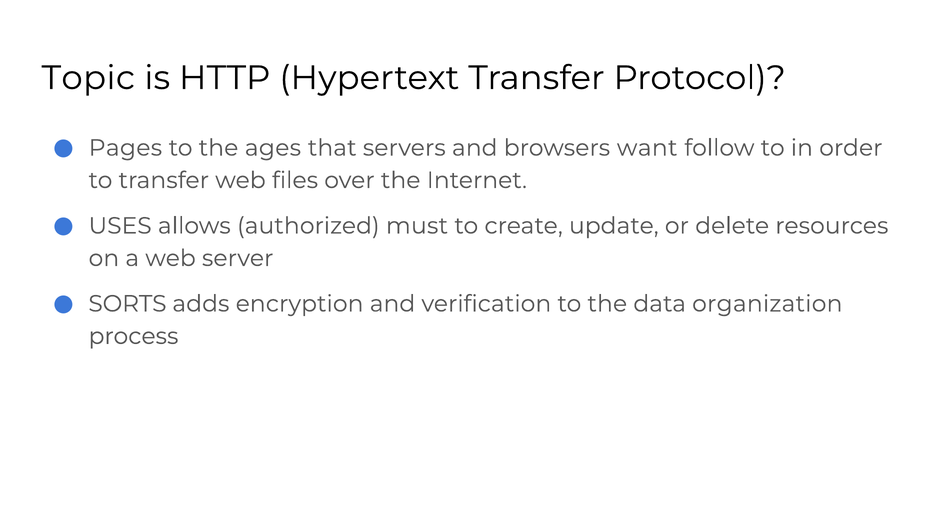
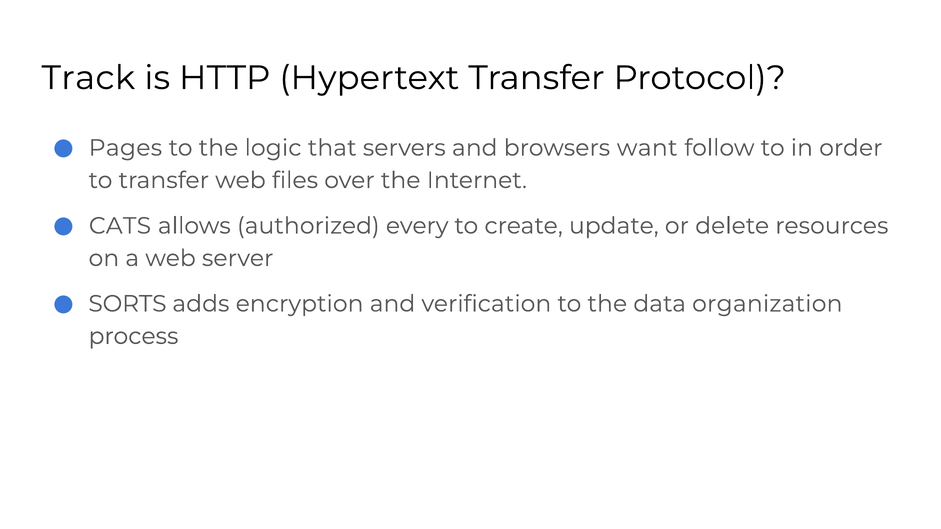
Topic: Topic -> Track (88, 78)
ages: ages -> logic (273, 148)
USES: USES -> CATS (120, 226)
must: must -> every (417, 226)
